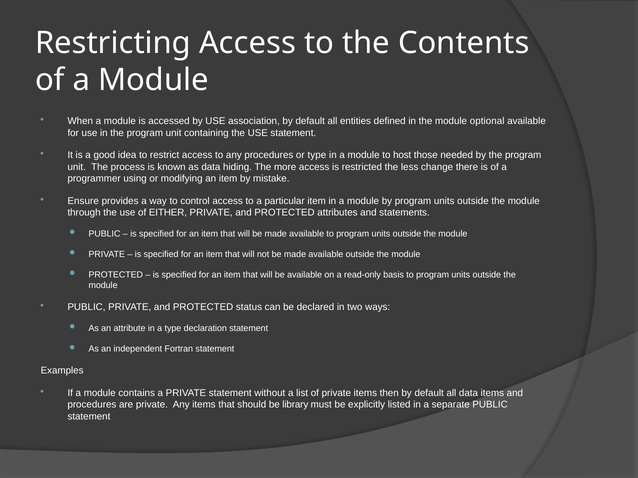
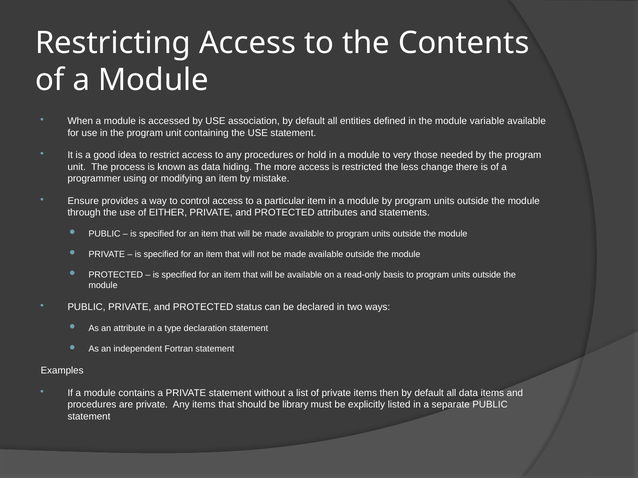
optional: optional -> variable (487, 121)
or type: type -> hold (317, 155)
host: host -> very (402, 155)
